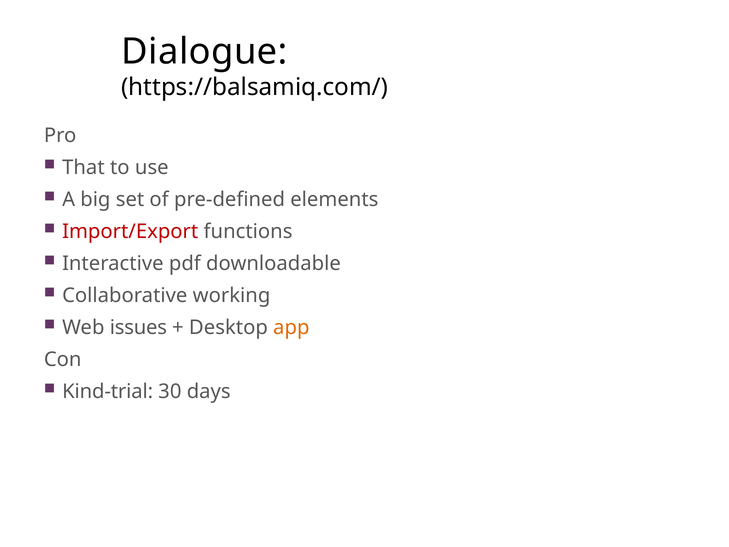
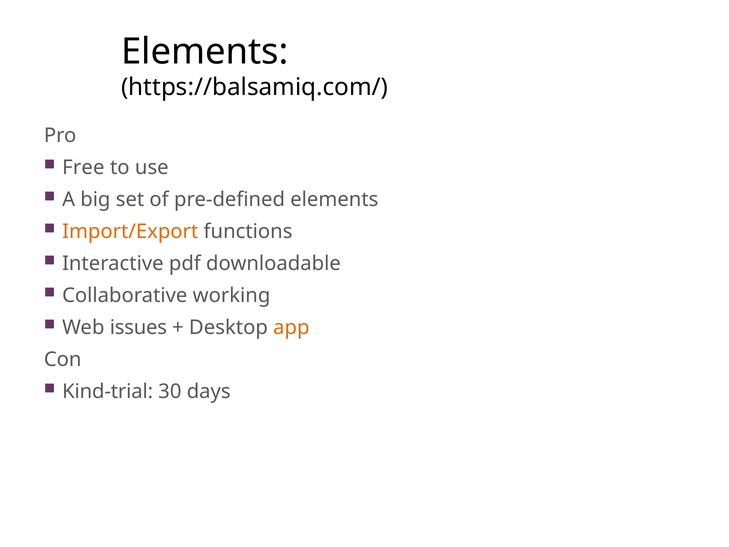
Dialogue: Dialogue -> Elements (205, 51)
That: That -> Free (83, 168)
Import/Export colour: red -> orange (130, 231)
